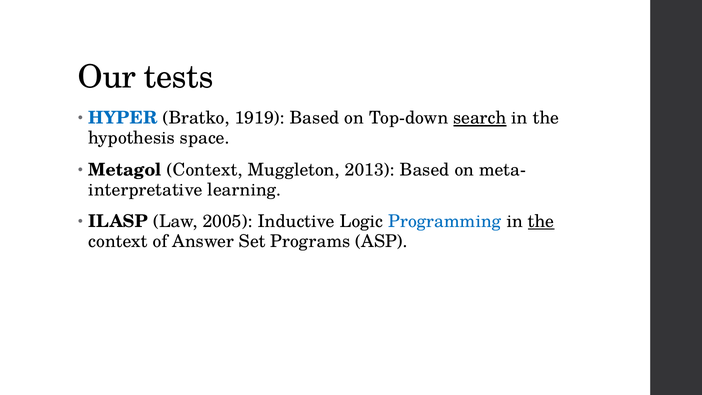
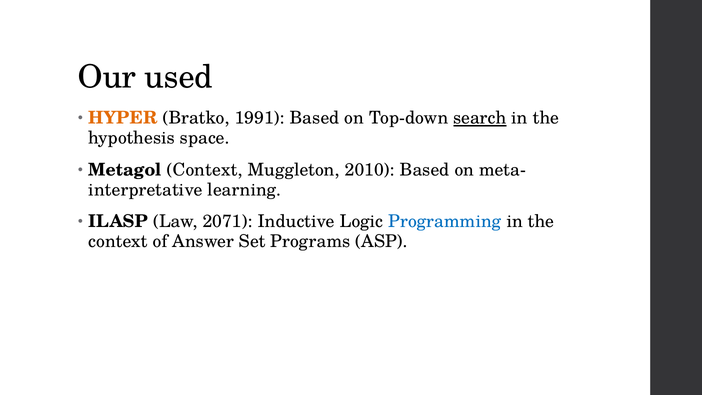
tests: tests -> used (179, 77)
HYPER colour: blue -> orange (123, 118)
1919: 1919 -> 1991 (260, 118)
2013: 2013 -> 2010 (370, 170)
2005: 2005 -> 2071 (228, 222)
the underline: present -> none (541, 222)
